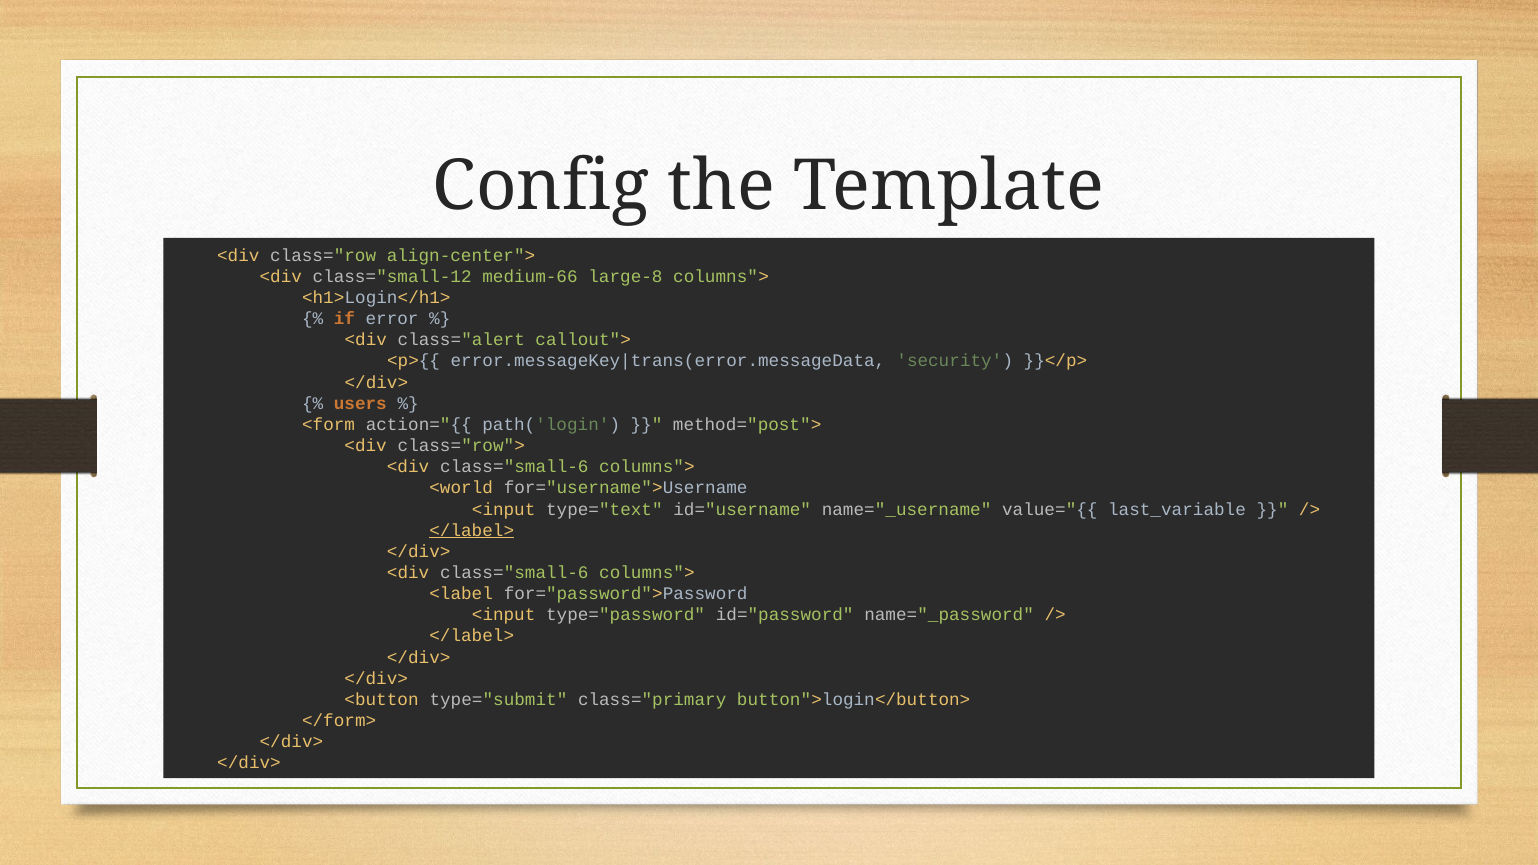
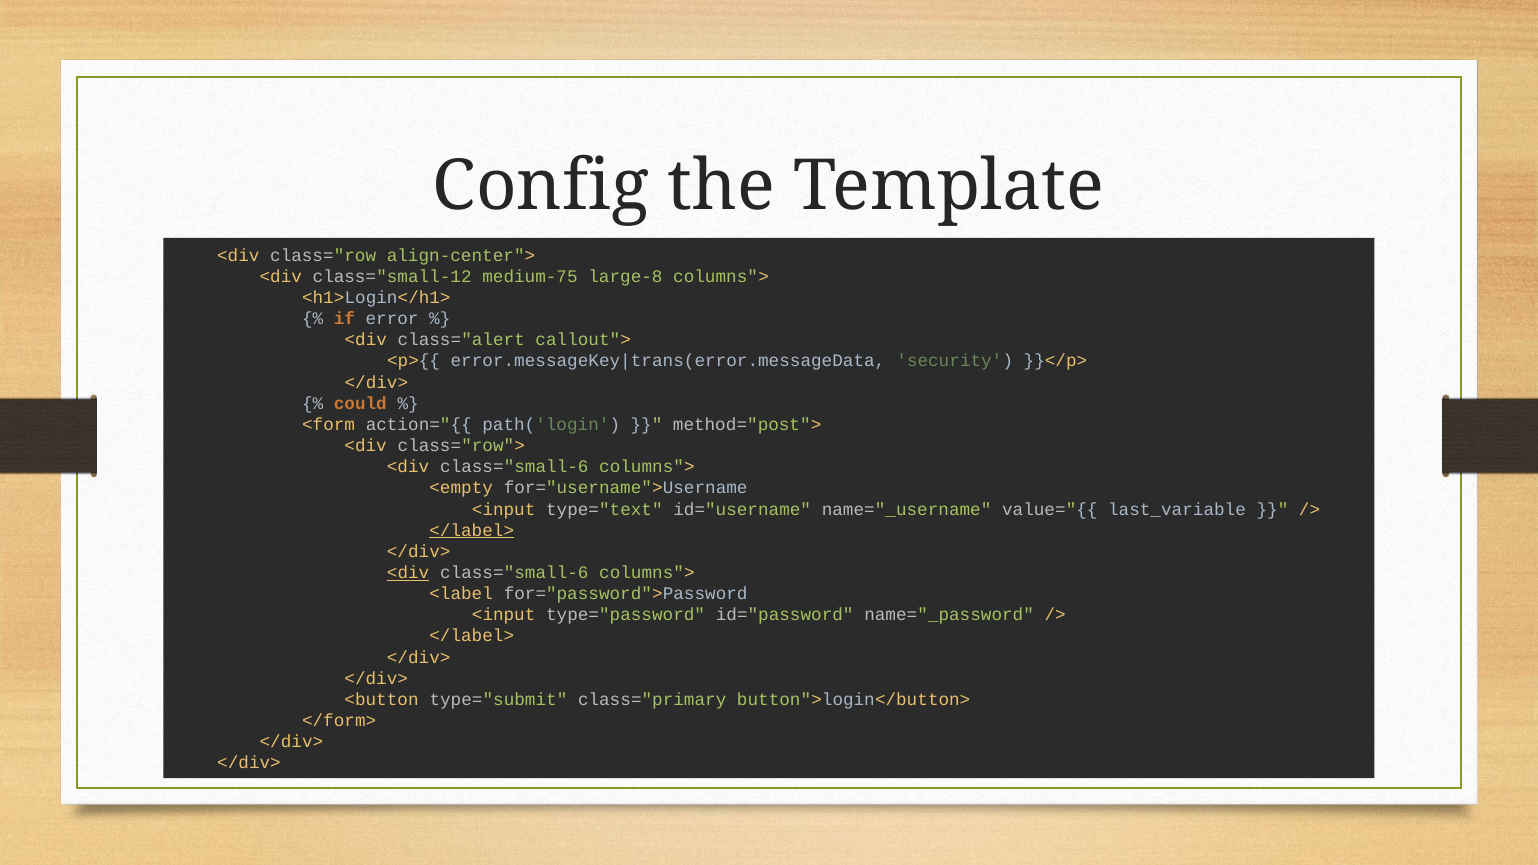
medium-66: medium-66 -> medium-75 (530, 276)
users: users -> could (360, 403)
<world: <world -> <empty (461, 488)
<div underline: none -> present (408, 573)
